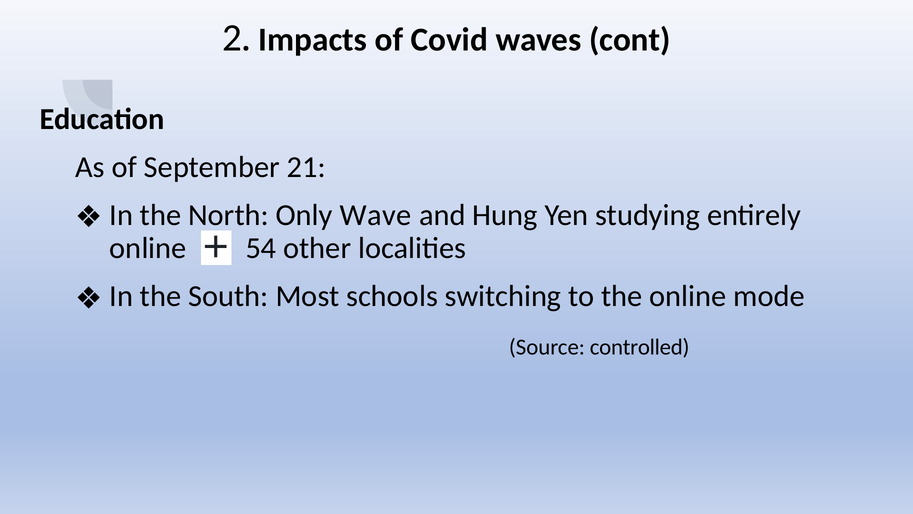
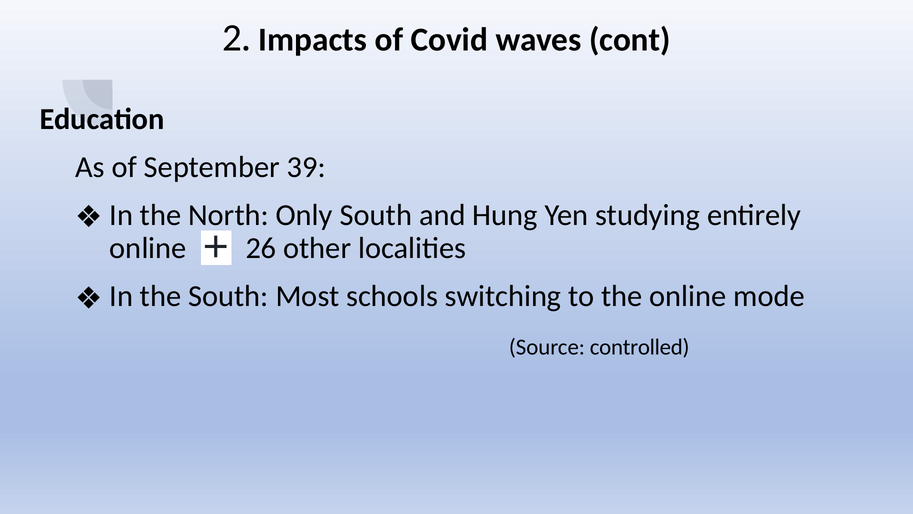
21: 21 -> 39 (306, 167)
Only Wave: Wave -> South (376, 215)
54: 54 -> 26 (261, 248)
